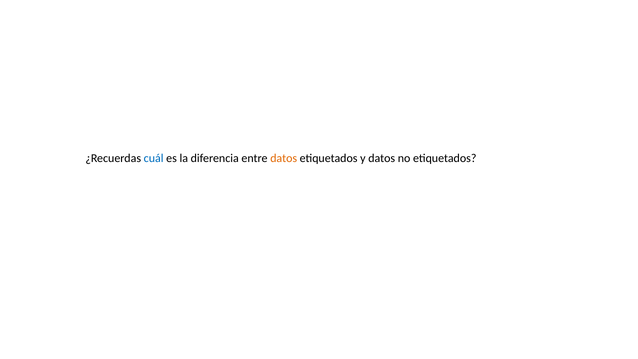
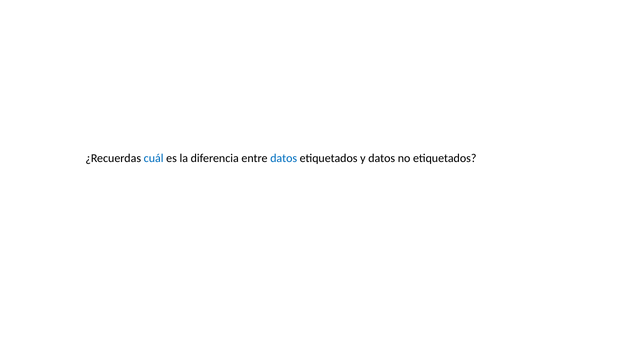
datos colour: orange -> blue (284, 158)
